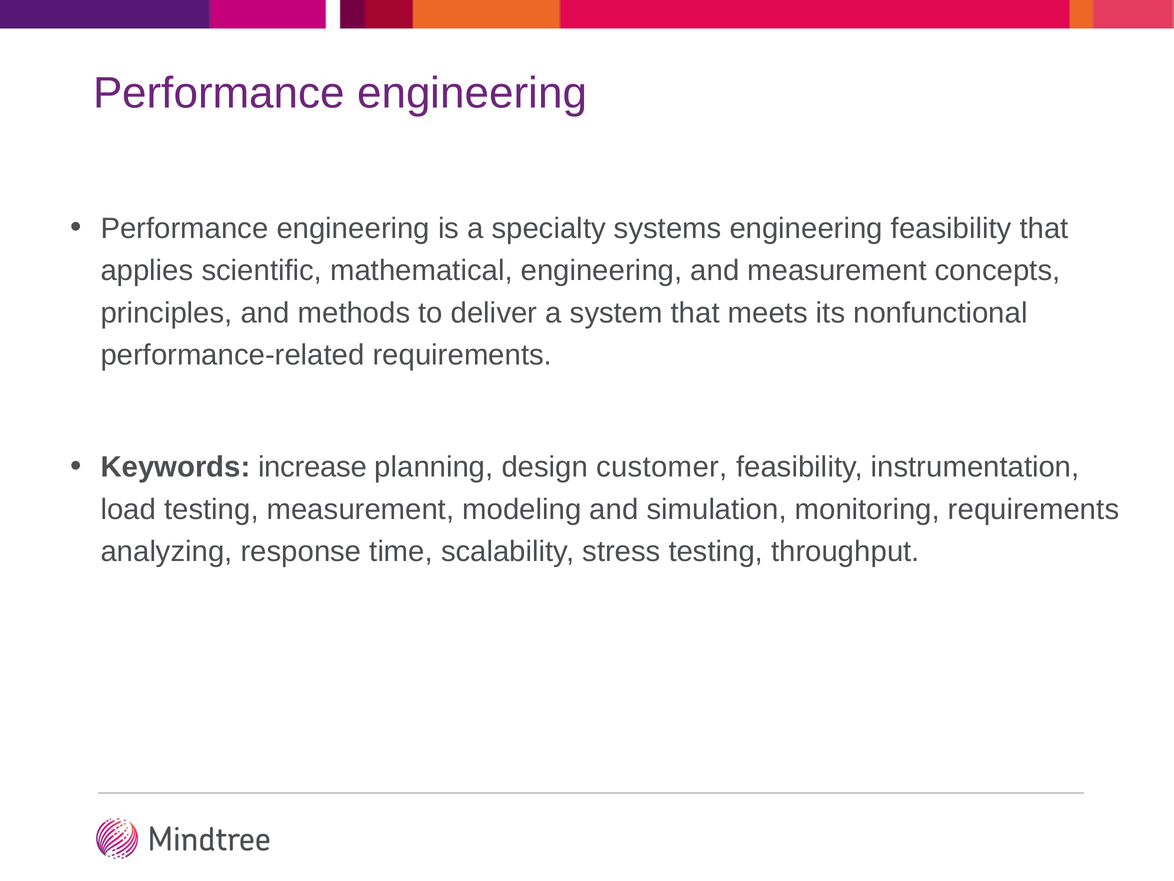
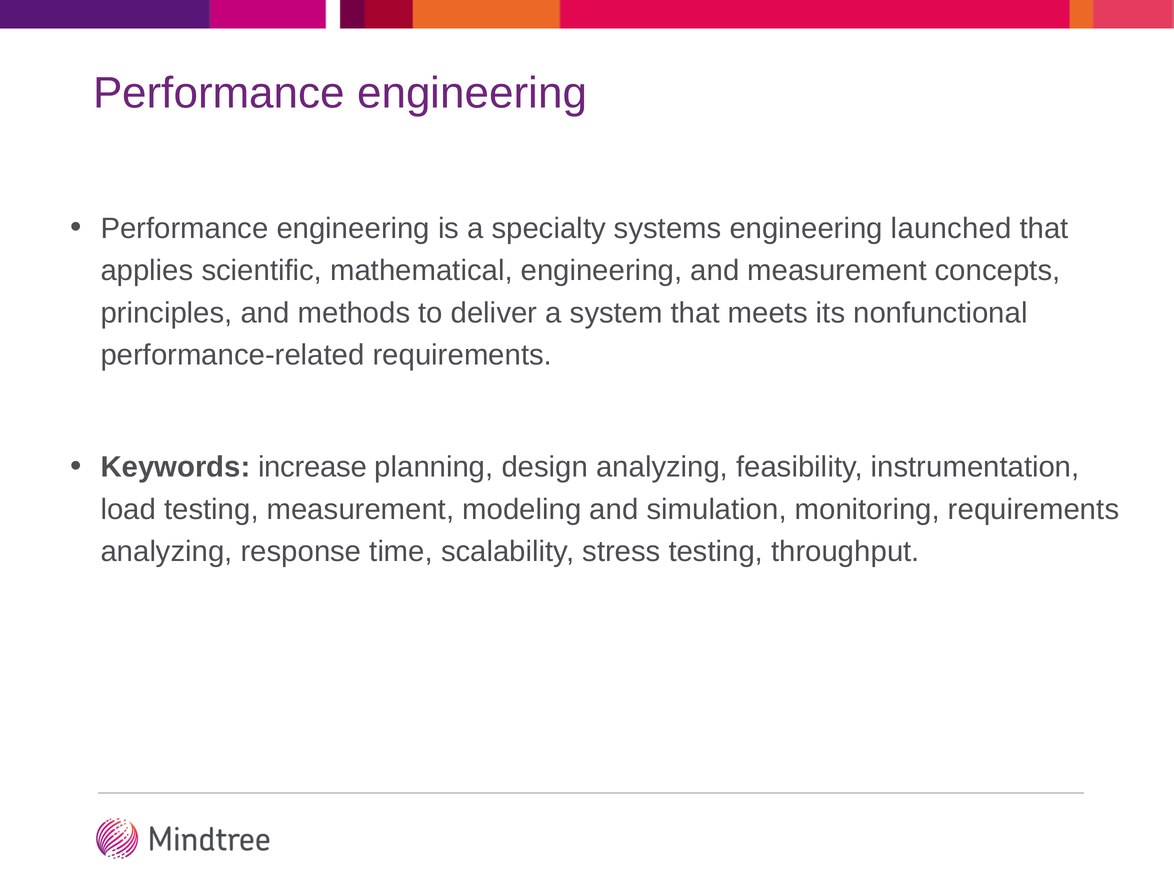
engineering feasibility: feasibility -> launched (951, 228)
design customer: customer -> analyzing (662, 467)
